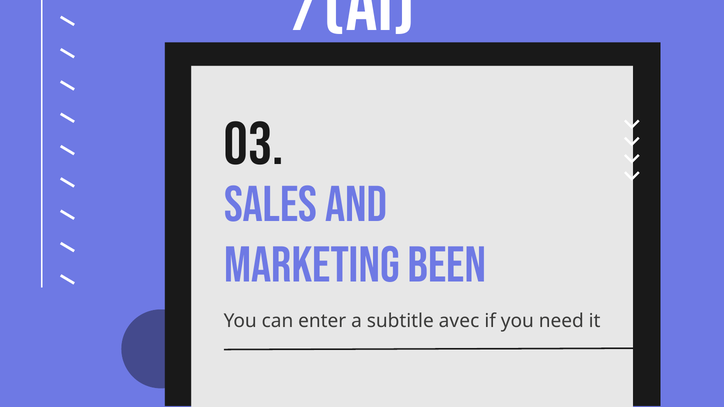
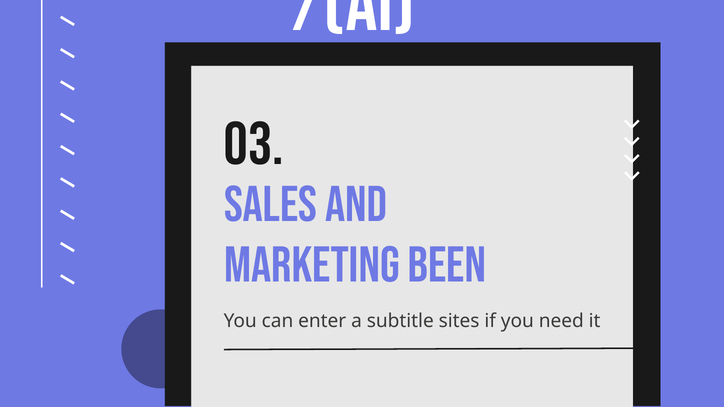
avec: avec -> sites (459, 321)
